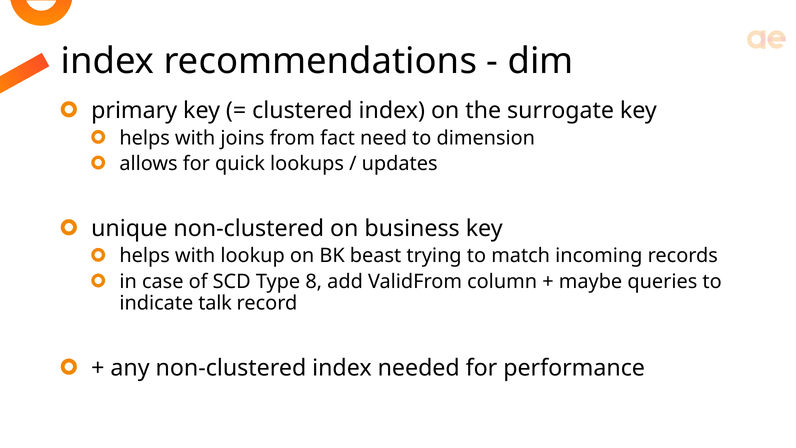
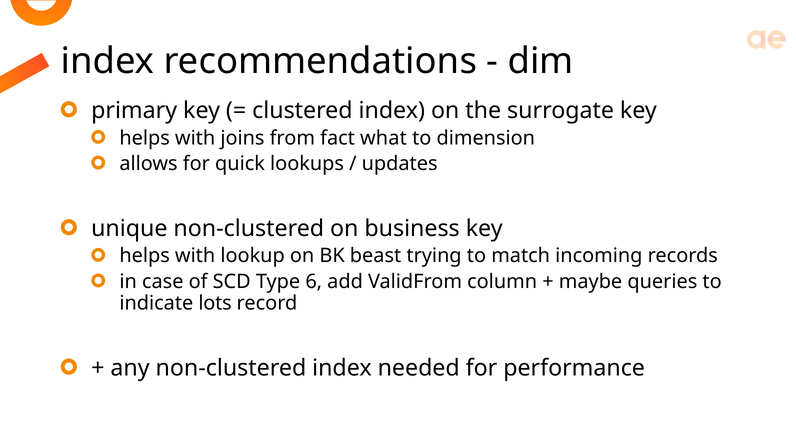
need: need -> what (383, 138)
8: 8 -> 6 (314, 281)
talk: talk -> lots (215, 303)
